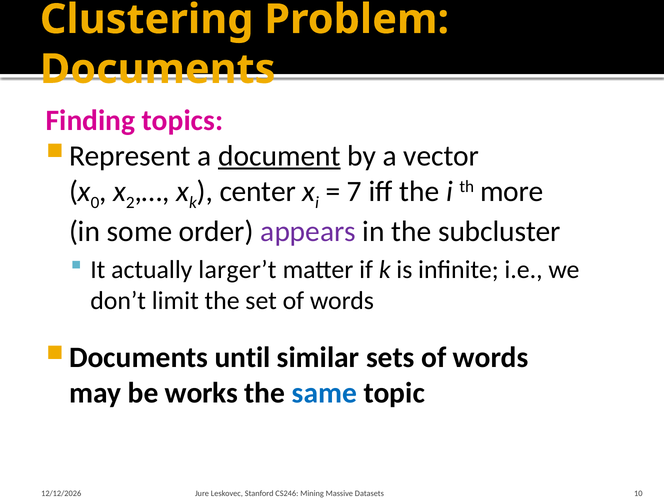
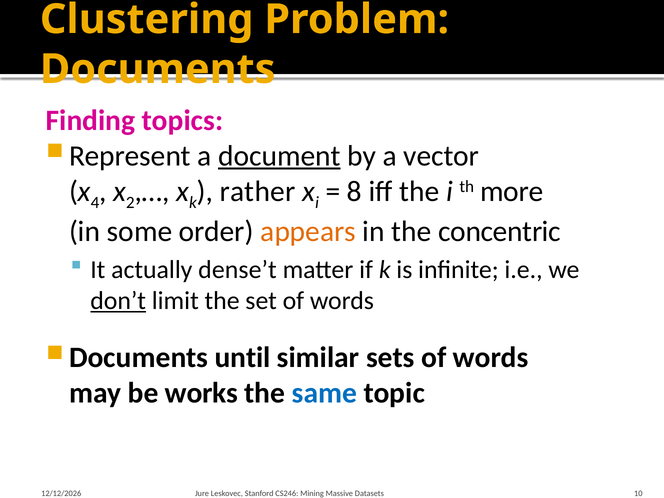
0: 0 -> 4 (95, 203)
center: center -> rather (257, 191)
7: 7 -> 8 (354, 191)
appears colour: purple -> orange (308, 232)
subcluster: subcluster -> concentric (500, 232)
larger’t: larger’t -> dense’t (237, 270)
don’t underline: none -> present (118, 301)
